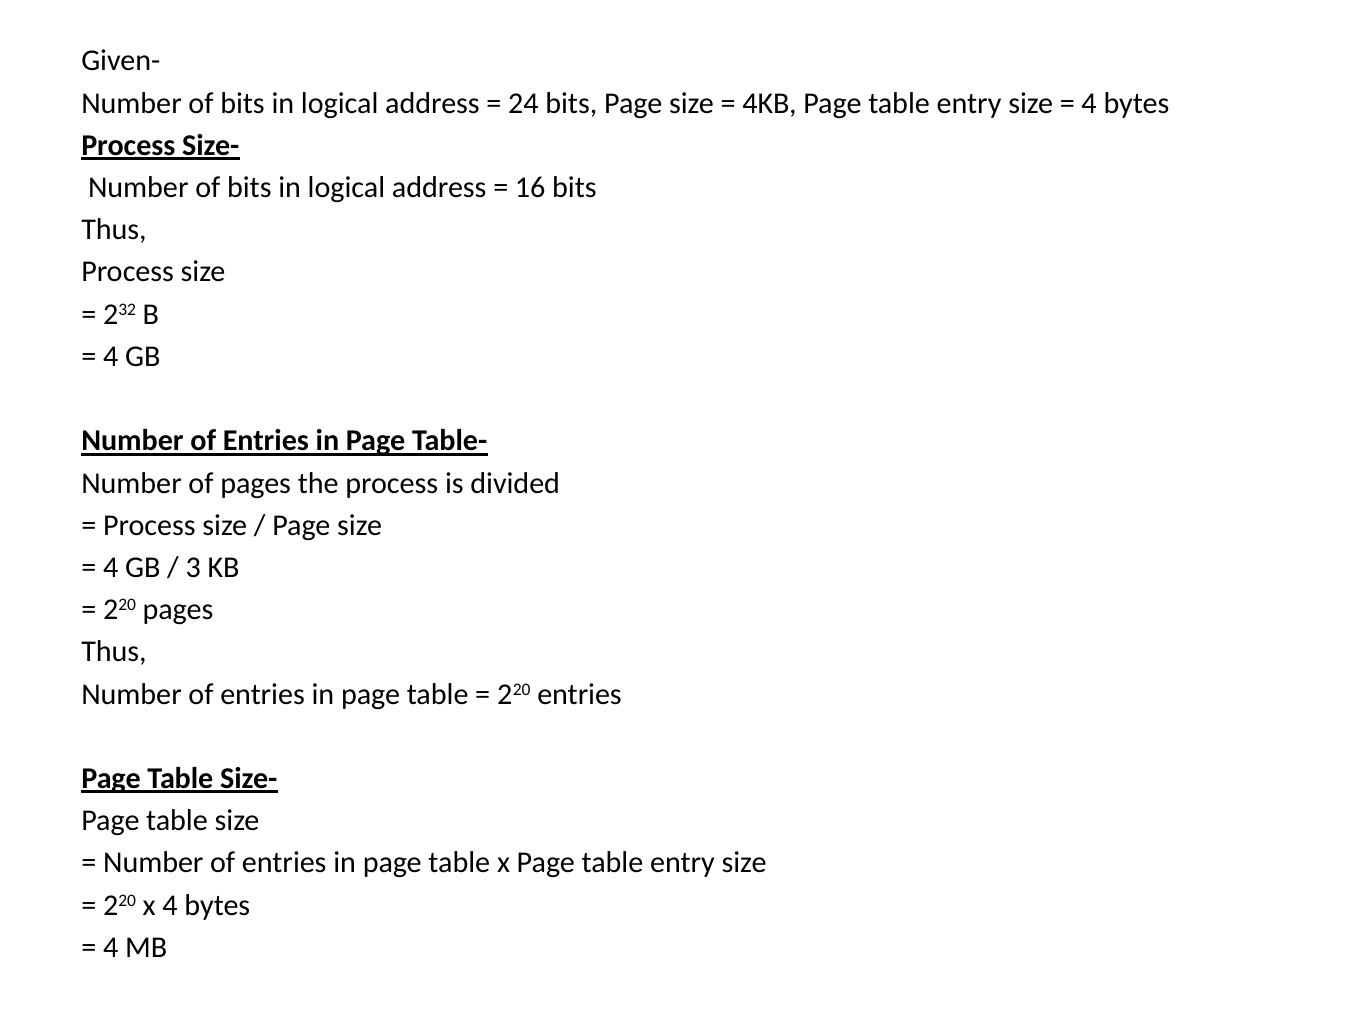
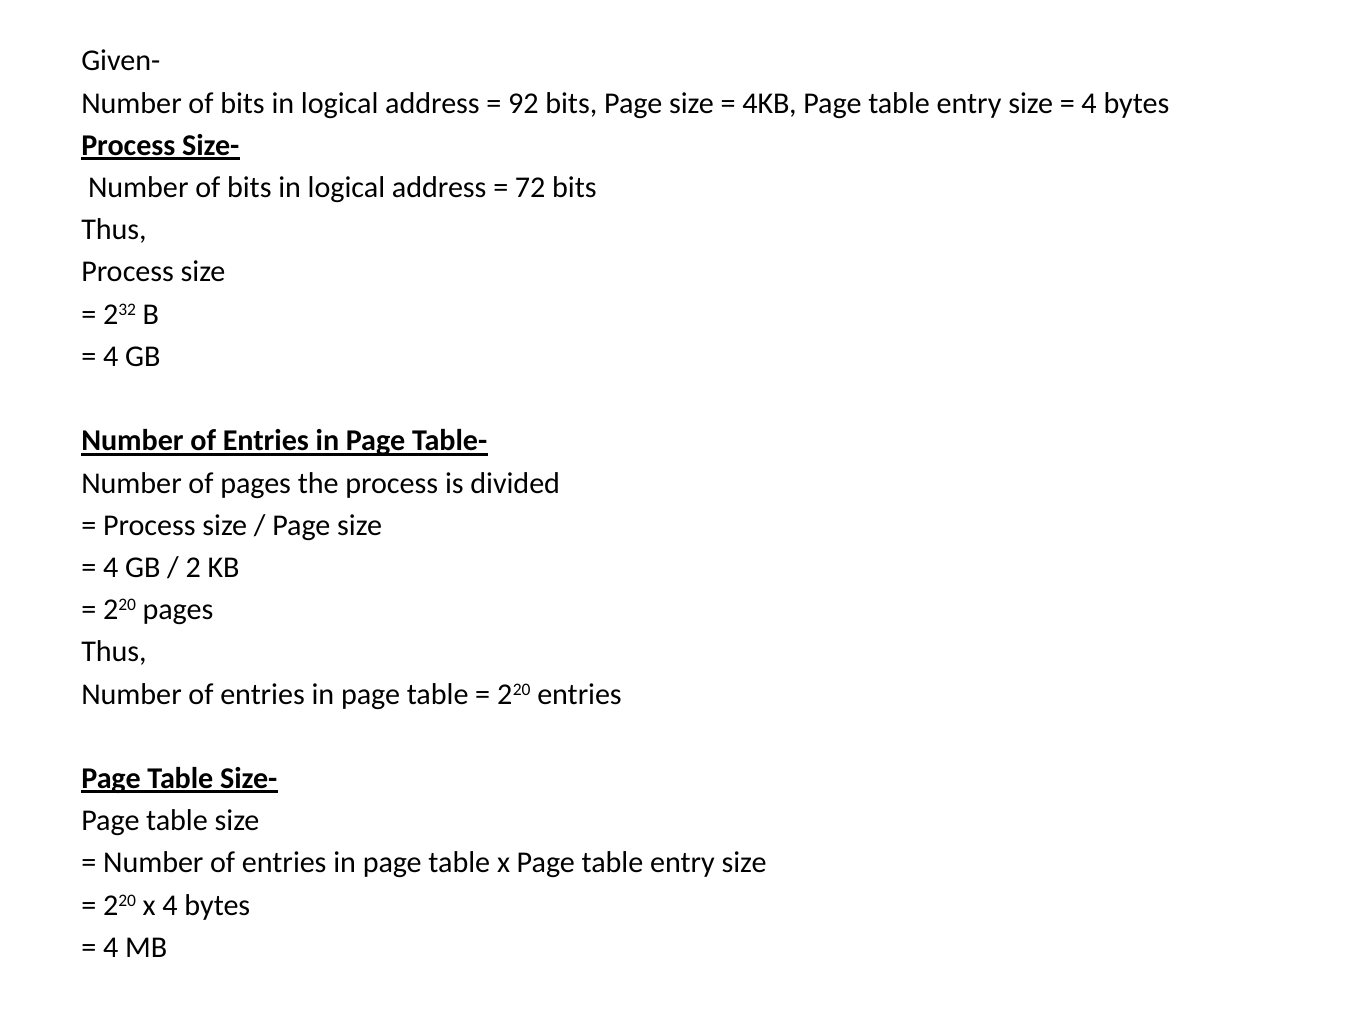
24: 24 -> 92 (523, 103)
16: 16 -> 72 (530, 188)
3: 3 -> 2 (193, 567)
